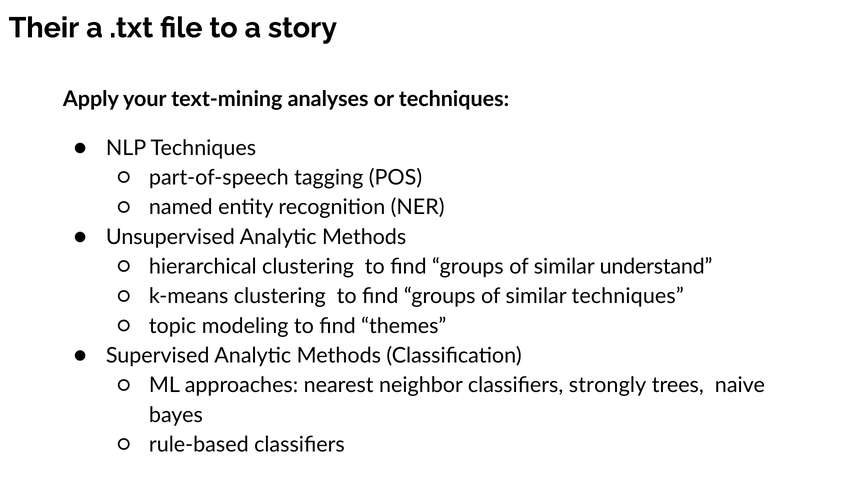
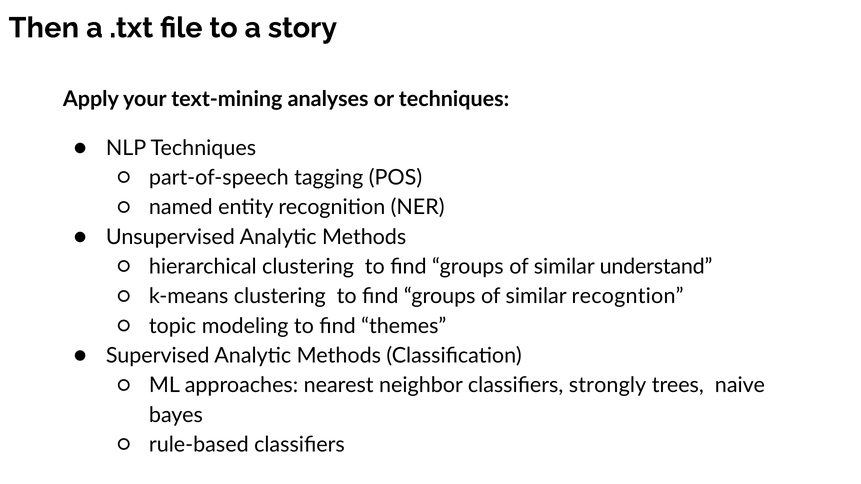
Their: Their -> Then (44, 28)
similar techniques: techniques -> recogntion (628, 296)
